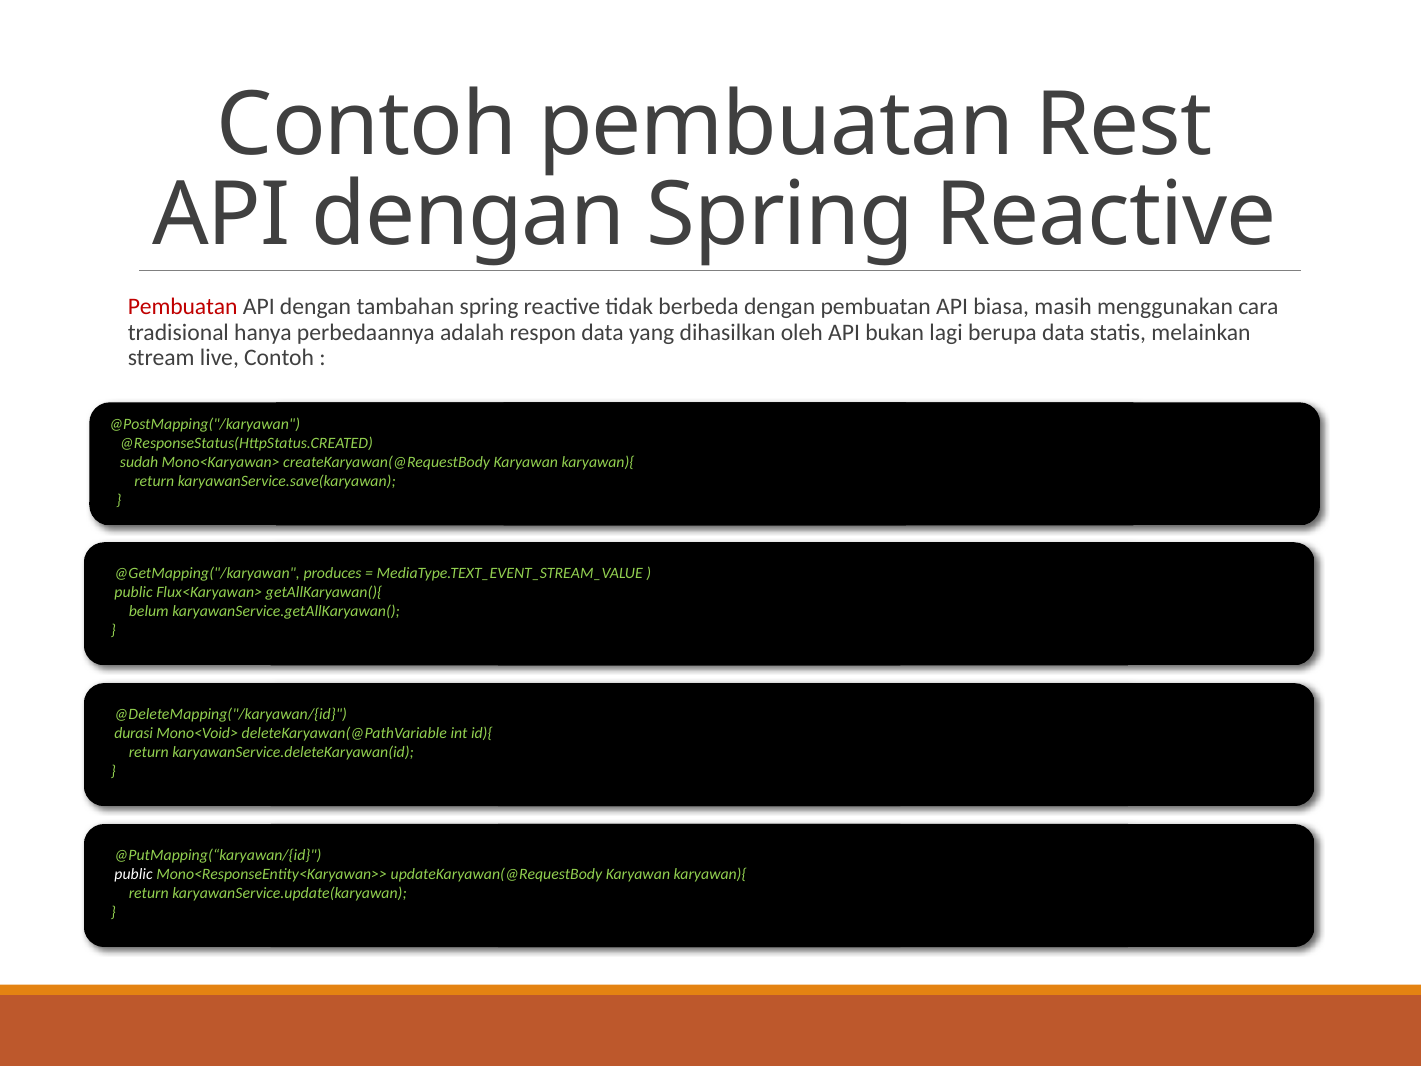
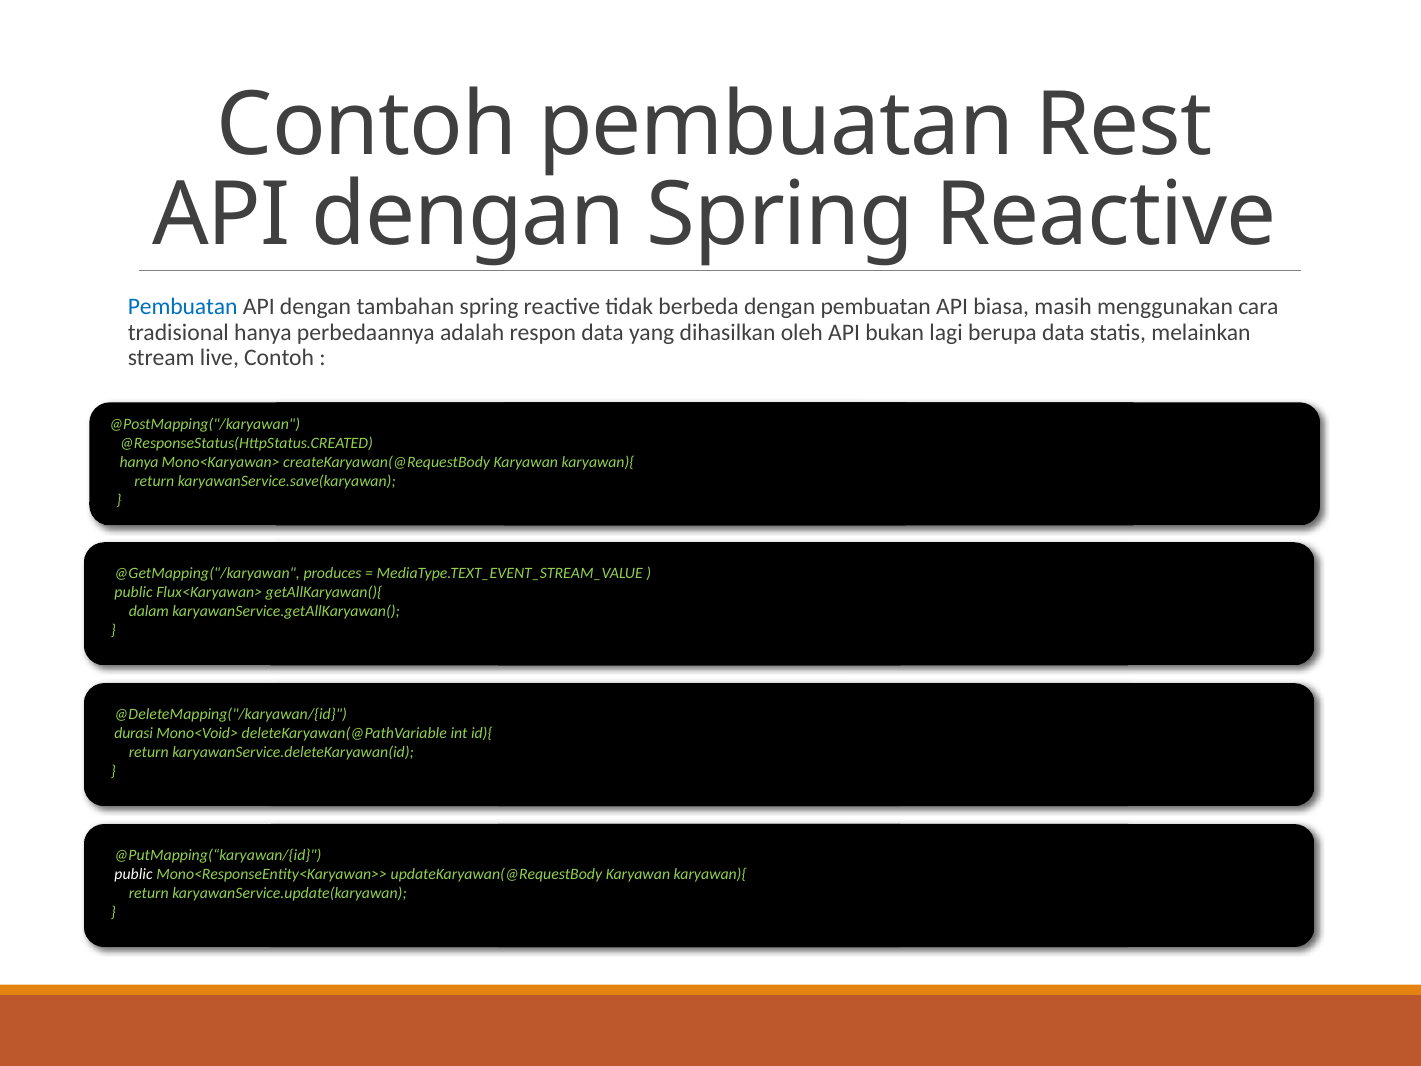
Pembuatan colour: red -> blue (183, 307)
sudah: sudah -> hanya (139, 462)
belum: belum -> dalam (149, 611)
